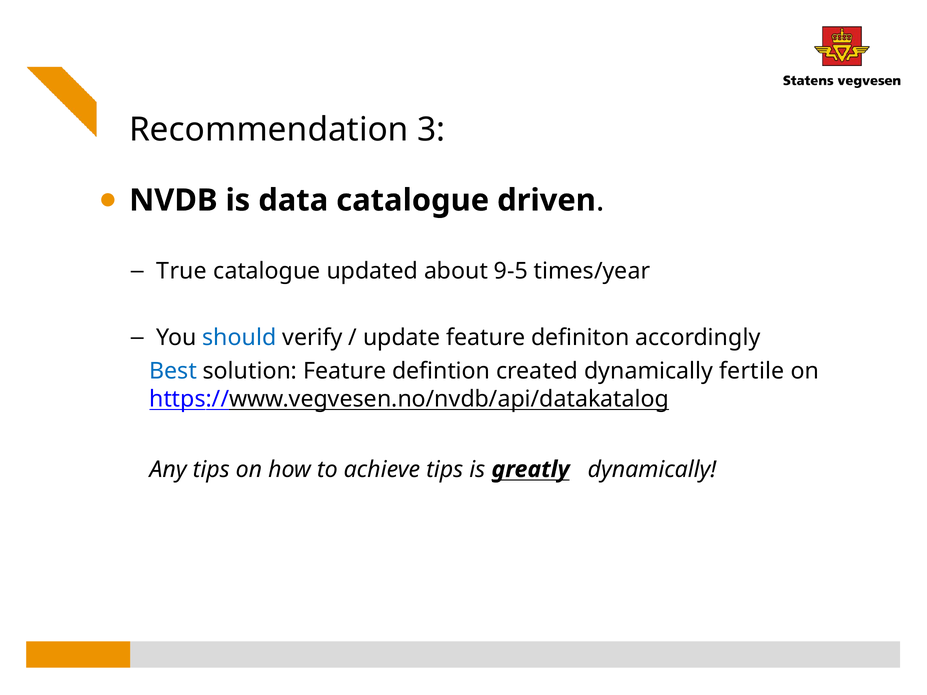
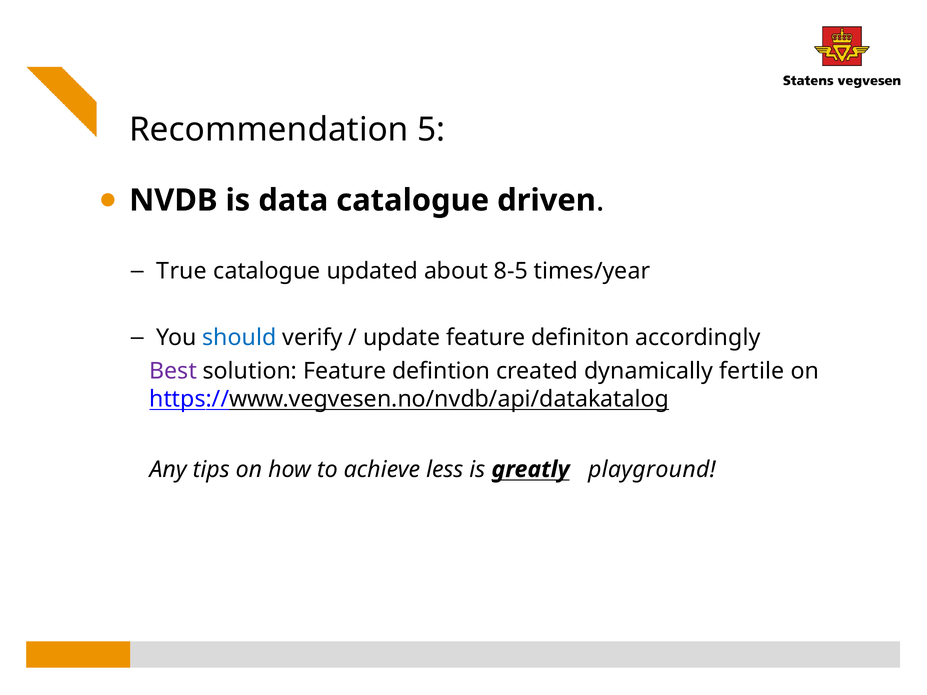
3: 3 -> 5 (431, 130)
9-5: 9-5 -> 8-5 (511, 271)
Best colour: blue -> purple (173, 371)
achieve tips: tips -> less (445, 470)
greatly dynamically: dynamically -> playground (652, 470)
